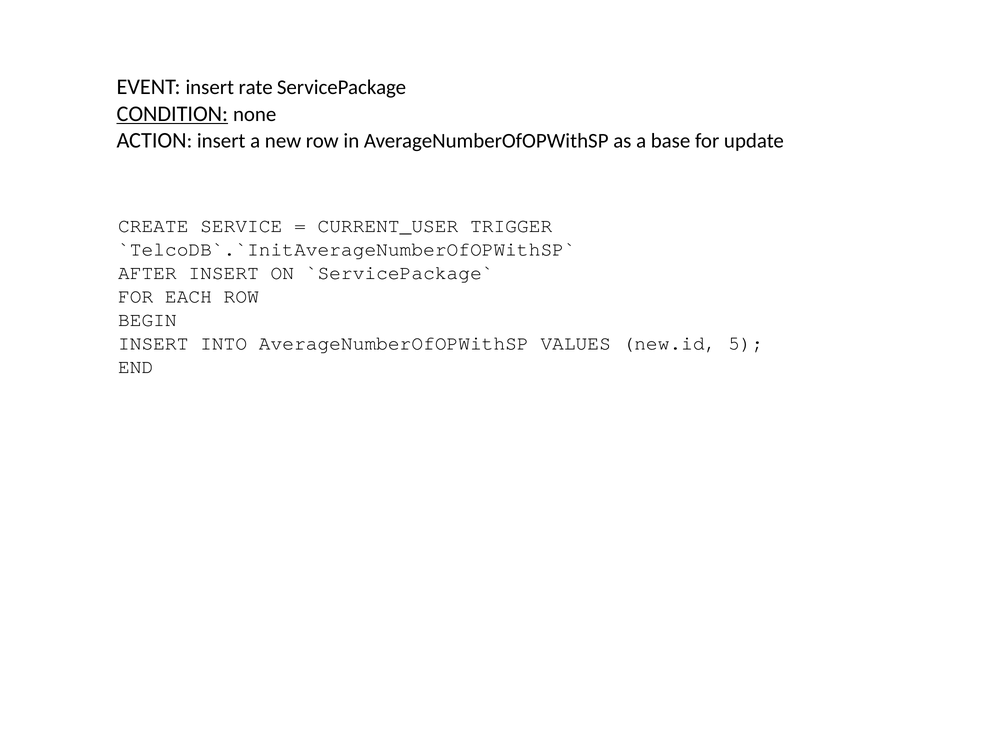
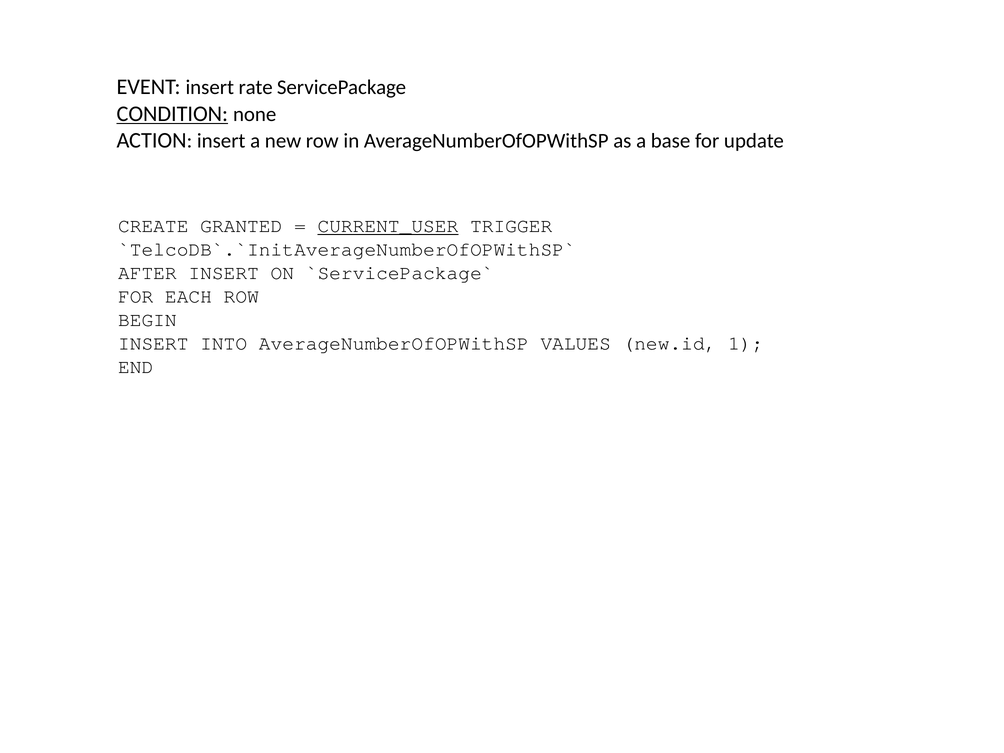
SERVICE: SERVICE -> GRANTED (241, 226)
CURRENT_USER underline: none -> present (388, 226)
5: 5 -> 1 (746, 343)
